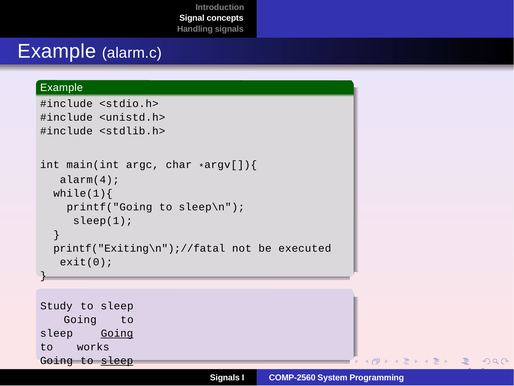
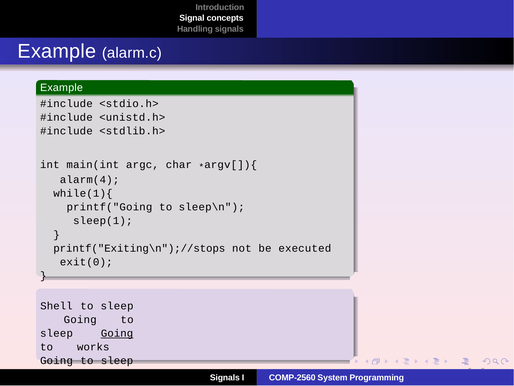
printf("Exiting\n");//fatal: printf("Exiting\n");//fatal -> printf("Exiting\n");//stops (139, 248)
Study: Study -> Shell (56, 306)
sleep underline: present -> none (117, 360)
